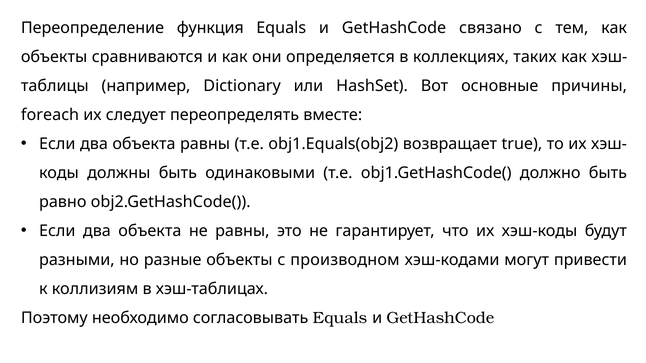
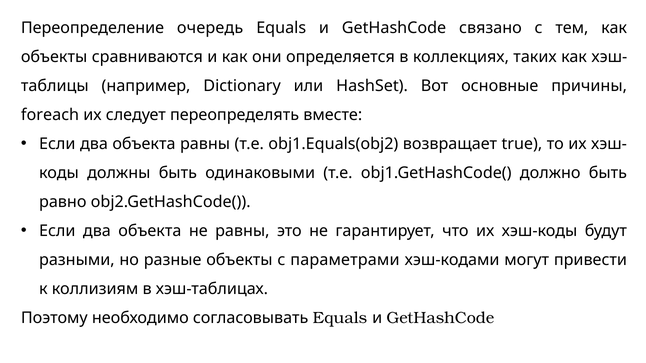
функция: функция -> очередь (210, 28)
производном: производном -> параметрами (345, 260)
